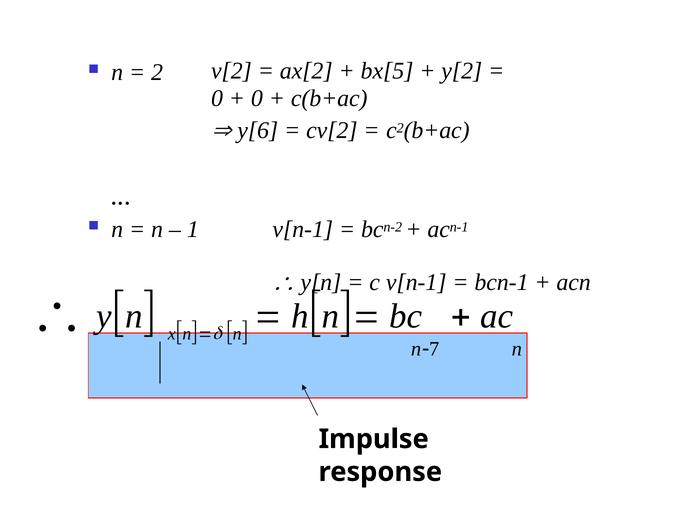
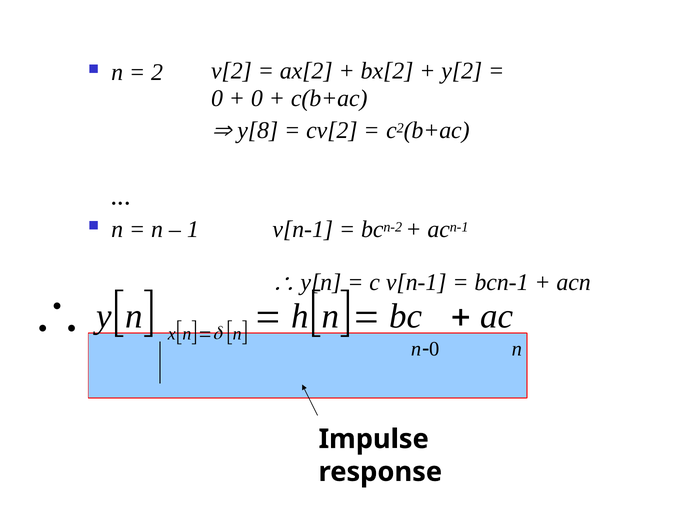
bx[5: bx[5 -> bx[2 (387, 71)
y[6: y[6 -> y[8 (258, 130)
7: 7 -> 0 (434, 348)
